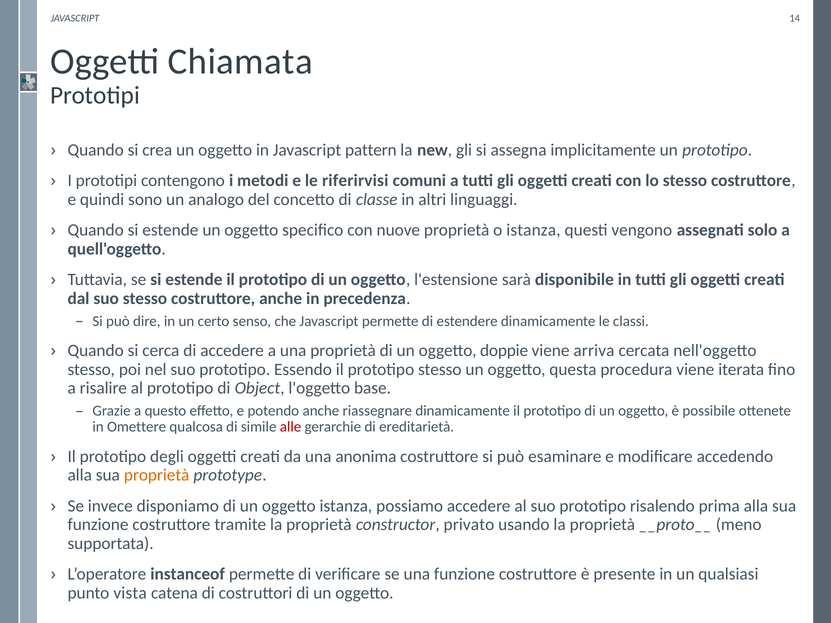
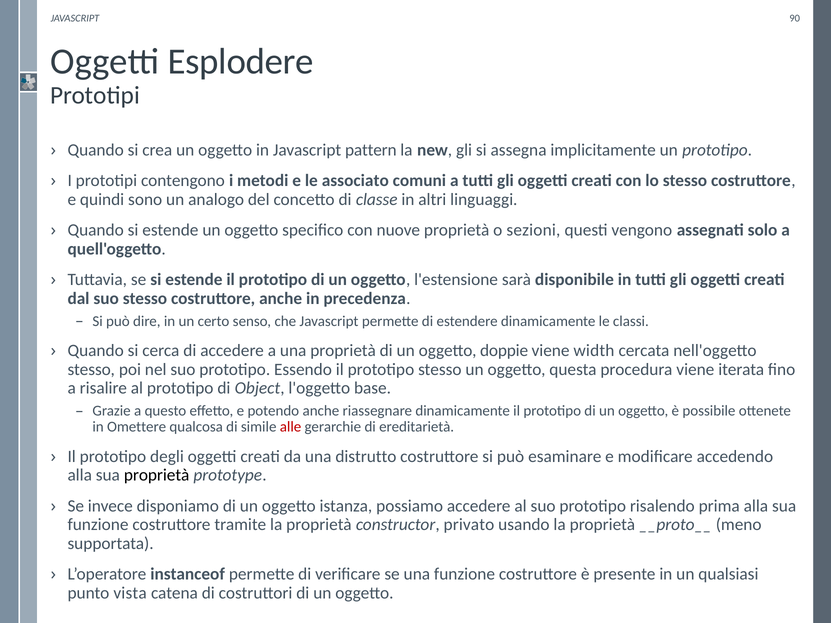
14: 14 -> 90 (795, 18)
Chiamata: Chiamata -> Esplodere (241, 62)
riferirvisi: riferirvisi -> associato (355, 181)
o istanza: istanza -> sezioni (533, 230)
arriva: arriva -> width (594, 351)
anonima: anonima -> distrutto (366, 457)
proprietà colour: orange -> black (157, 475)
